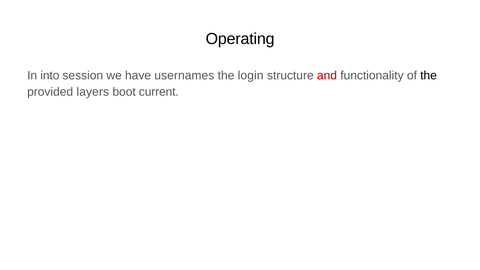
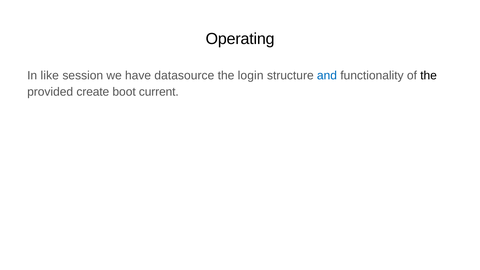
into: into -> like (50, 75)
usernames: usernames -> datasource (184, 75)
and colour: red -> blue (327, 75)
layers: layers -> create (93, 92)
